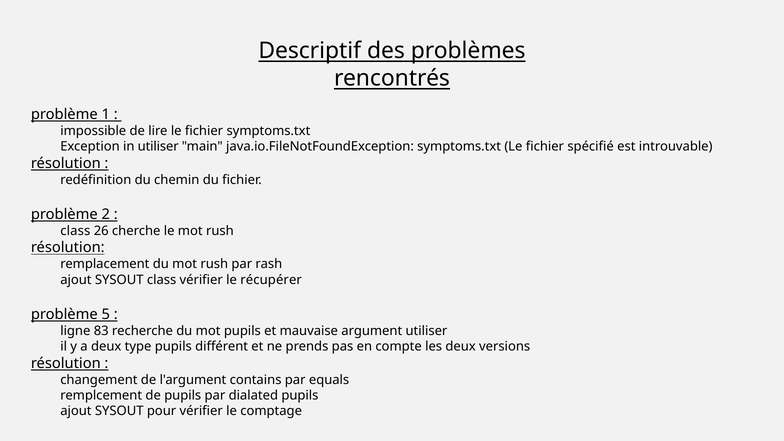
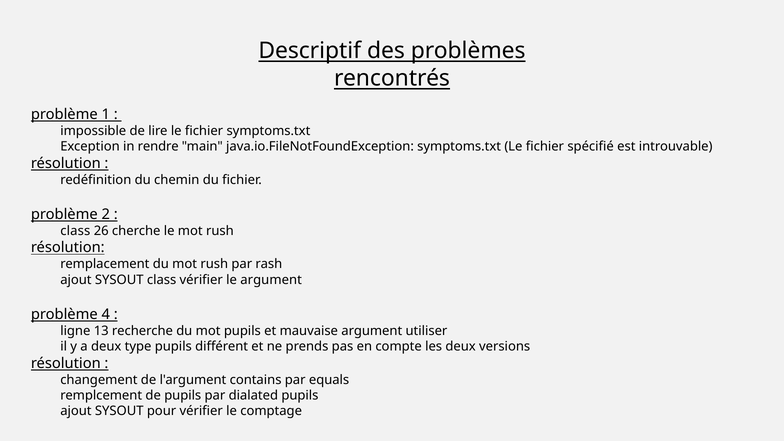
in utiliser: utiliser -> rendre (158, 147)
le récupérer: récupérer -> argument (271, 280)
5: 5 -> 4 (106, 314)
83: 83 -> 13 (101, 331)
